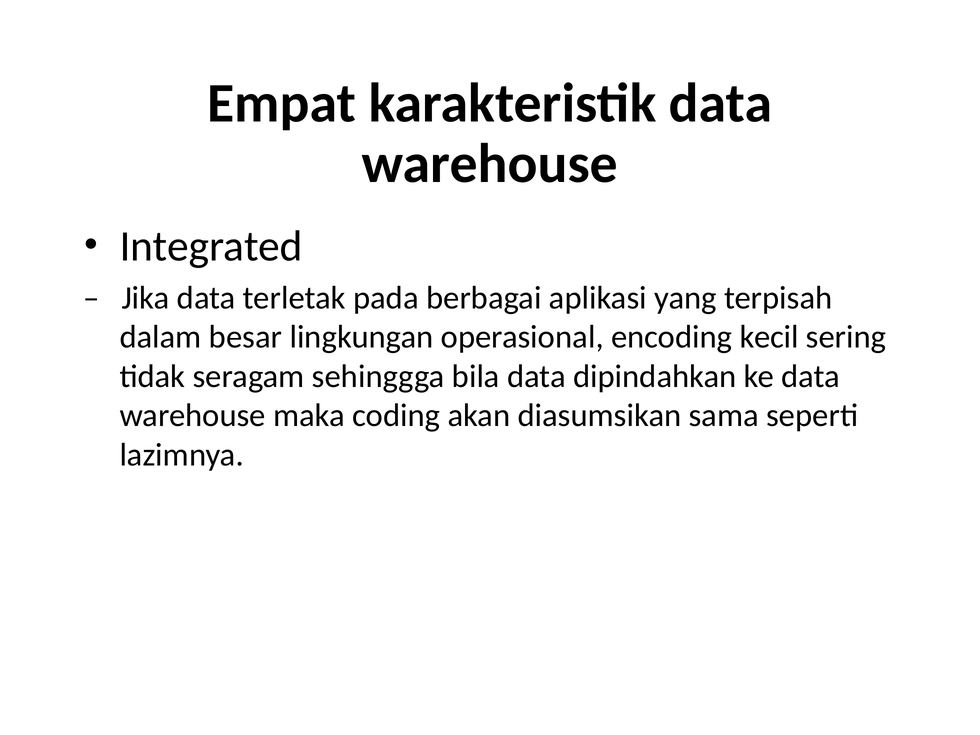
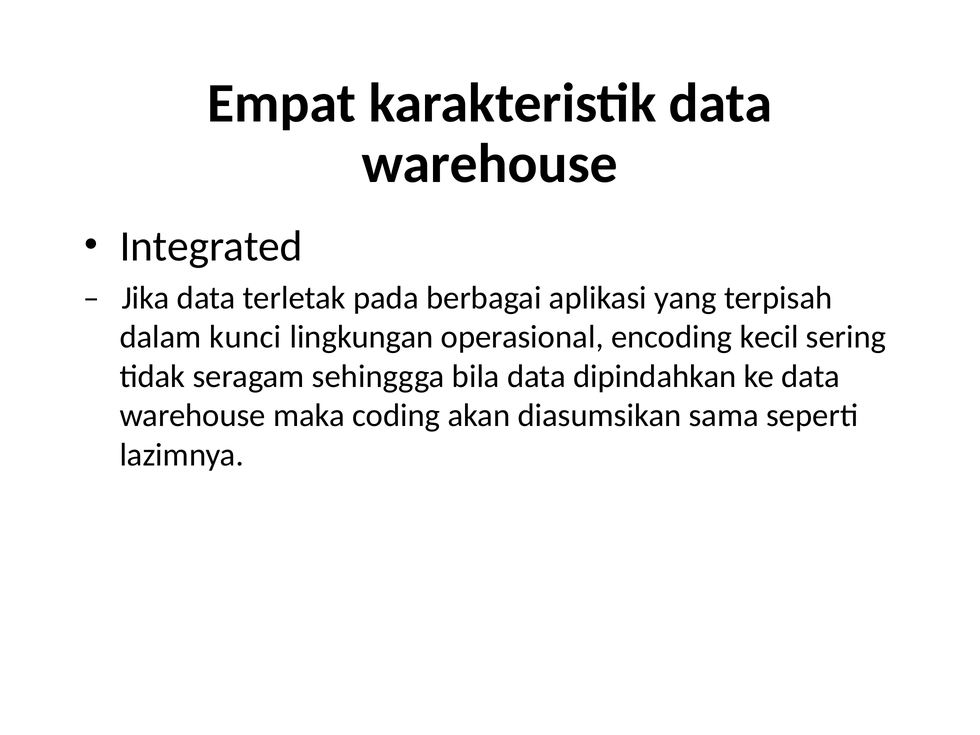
besar: besar -> kunci (245, 337)
